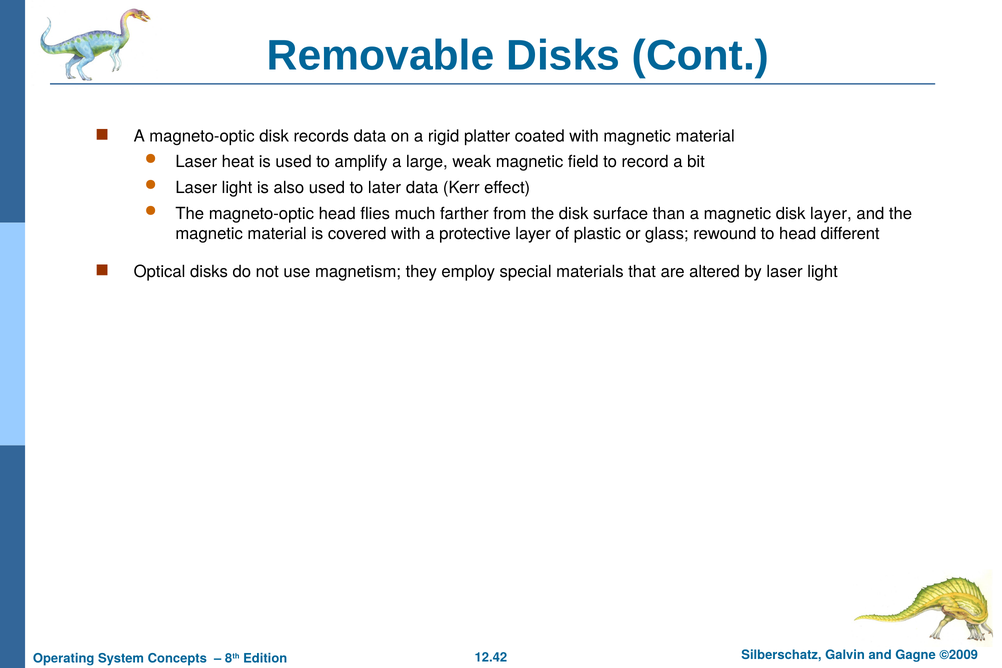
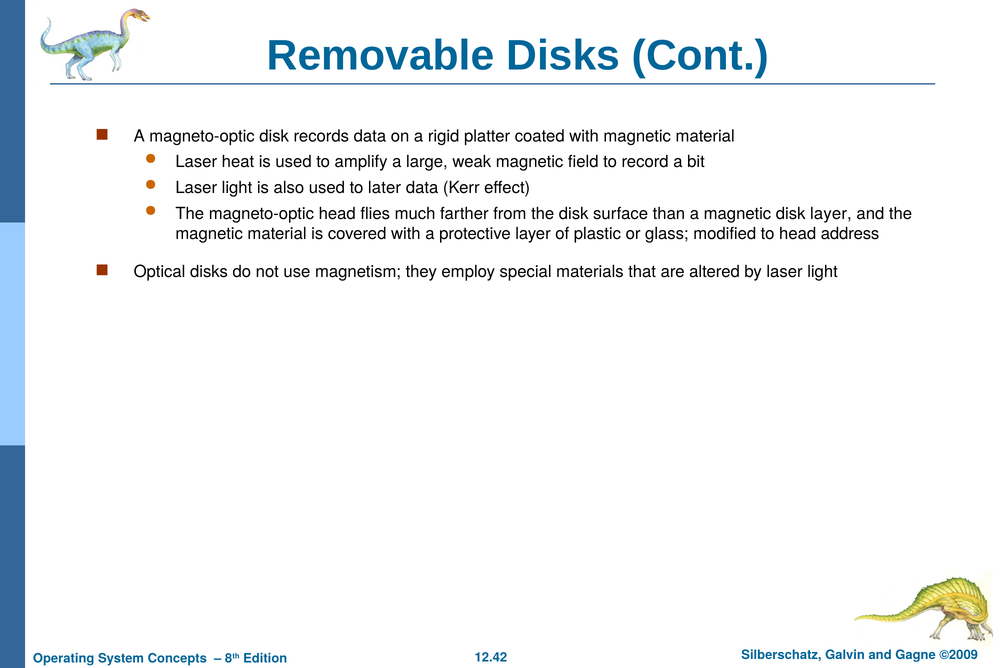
rewound: rewound -> modified (725, 234)
different: different -> address (850, 234)
